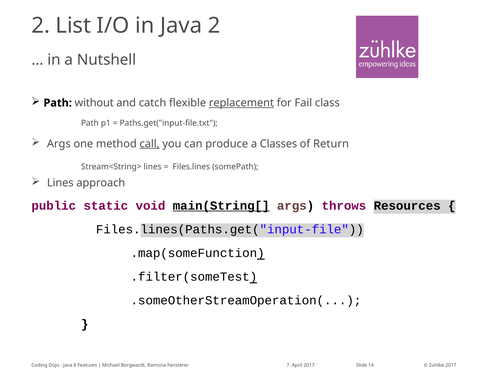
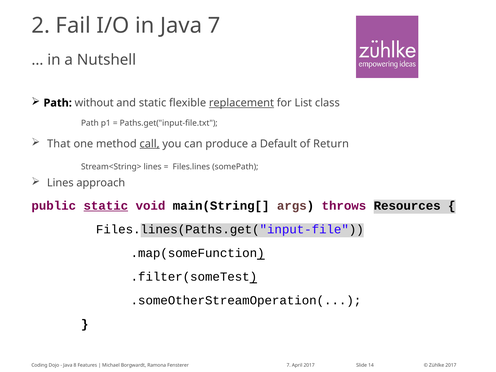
List: List -> Fail (73, 25)
Java 2: 2 -> 7 (214, 25)
and catch: catch -> static (153, 103)
Fail: Fail -> List (303, 103)
Args: Args -> That (59, 144)
Classes: Classes -> Default (278, 144)
static underline: none -> present (106, 206)
main(String[ underline: present -> none (221, 206)
